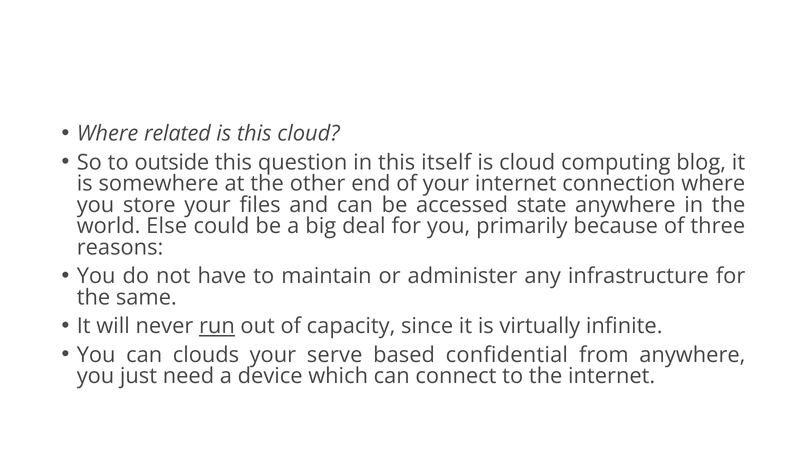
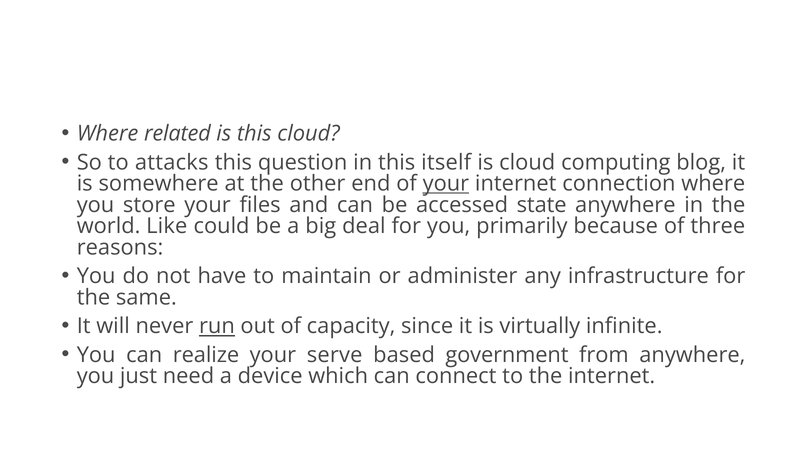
outside: outside -> attacks (172, 163)
your underline: none -> present (446, 184)
Else: Else -> Like (167, 226)
clouds: clouds -> realize (206, 355)
confidential: confidential -> government (507, 355)
